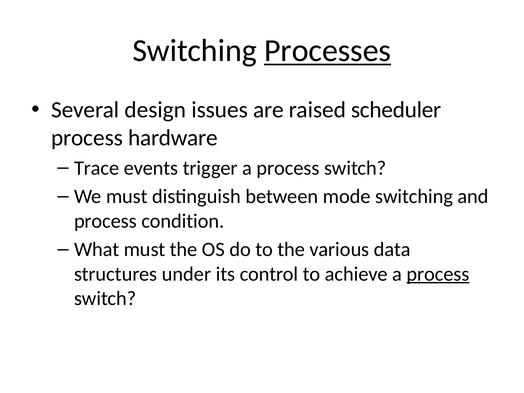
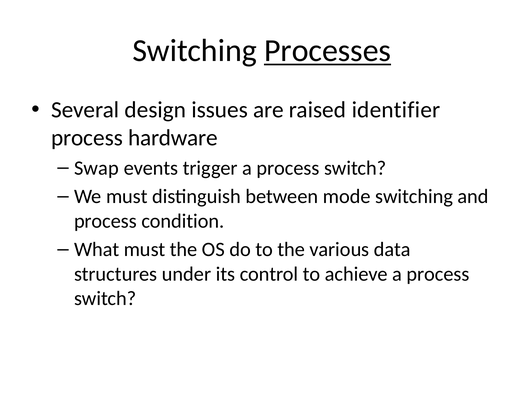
scheduler: scheduler -> identifier (396, 110)
Trace: Trace -> Swap (96, 168)
process underline: present -> none (438, 274)
